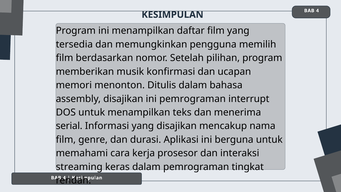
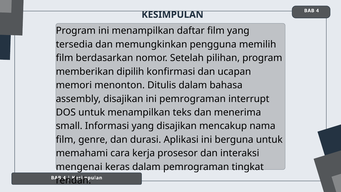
musik: musik -> dipilih (130, 72)
serial: serial -> small (69, 126)
streaming: streaming -> mengenai (79, 167)
